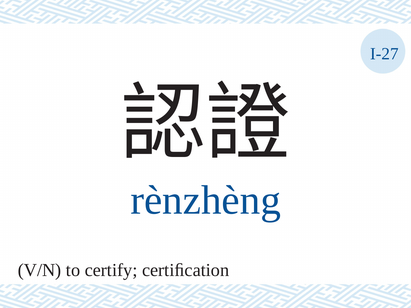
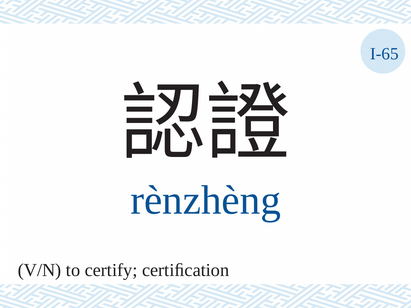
I-27: I-27 -> I-65 (384, 54)
